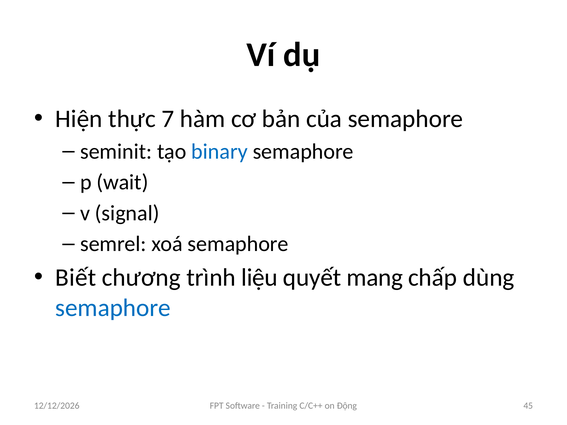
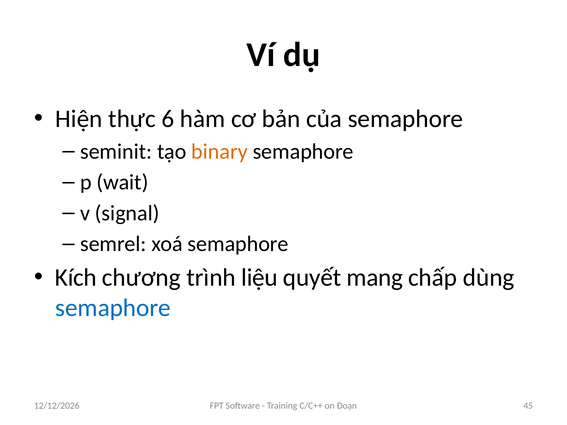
7: 7 -> 6 (168, 119)
binary colour: blue -> orange (220, 152)
Biết: Biết -> Kích (76, 278)
Động: Động -> Đoạn (347, 406)
